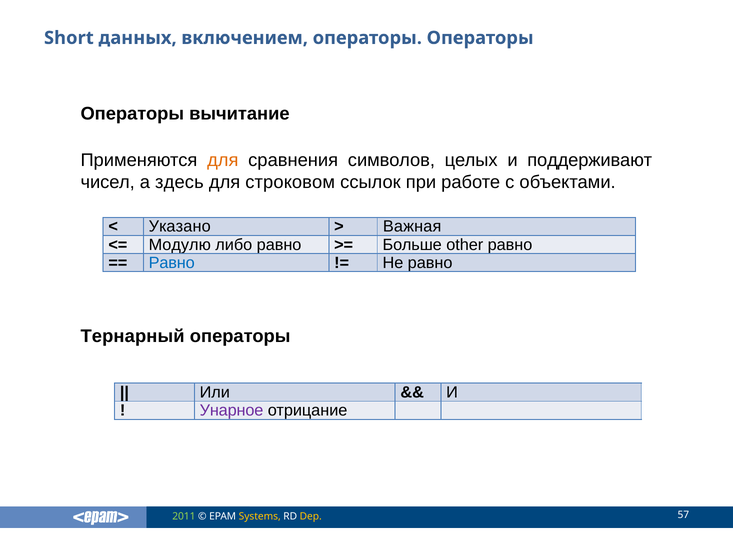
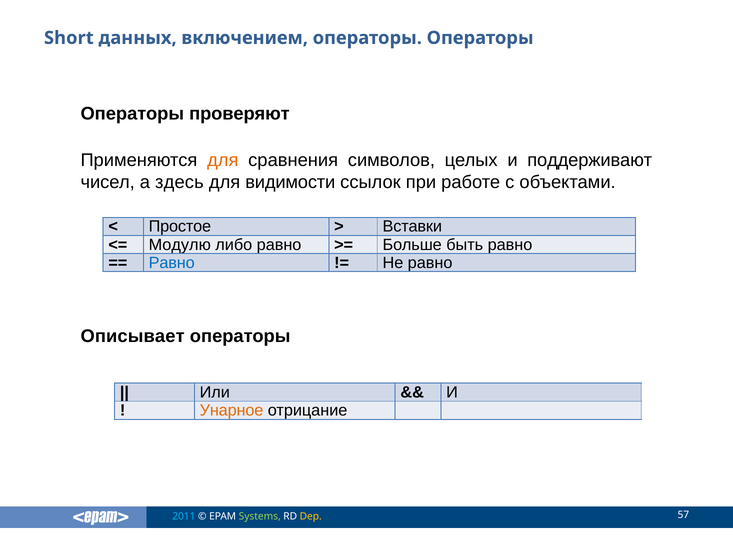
вычитание: вычитание -> проверяют (239, 114)
строковом: строковом -> видимости (290, 183)
Указано: Указано -> Простое (180, 227)
Важная: Важная -> Вставки (412, 227)
other: other -> быть (465, 245)
Тернарный: Тернарный -> Описывает (133, 337)
Унарное colour: purple -> orange (232, 411)
2011 colour: light green -> light blue (184, 517)
Systems colour: yellow -> light green (260, 517)
